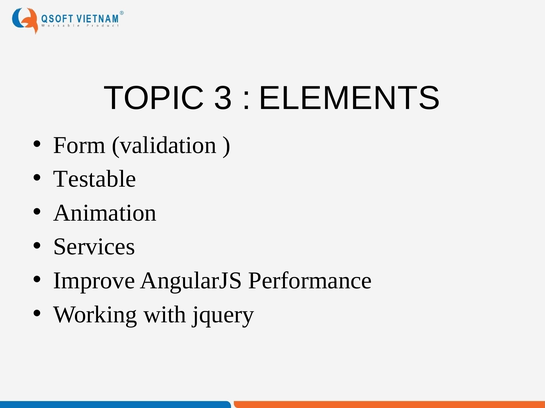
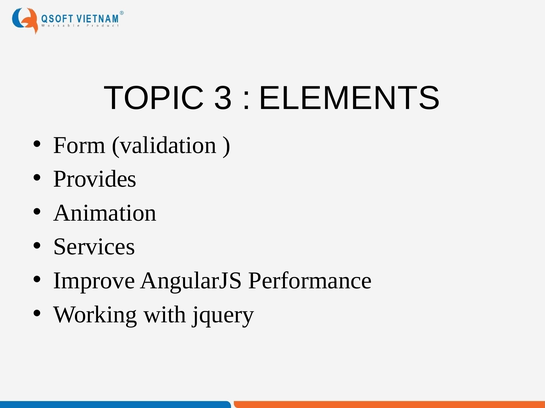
Testable: Testable -> Provides (95, 179)
